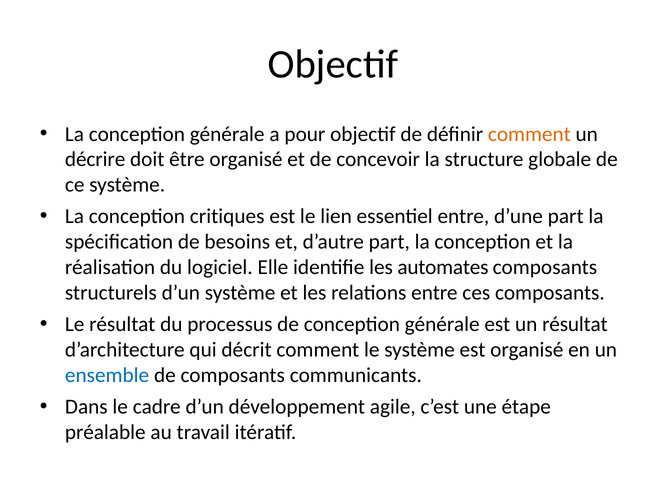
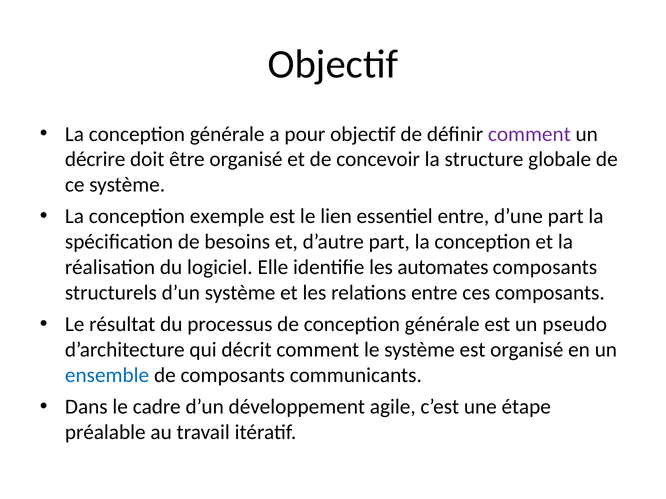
comment colour: orange -> purple (529, 134)
critiques: critiques -> exemple (227, 217)
un résultat: résultat -> pseudo (575, 325)
